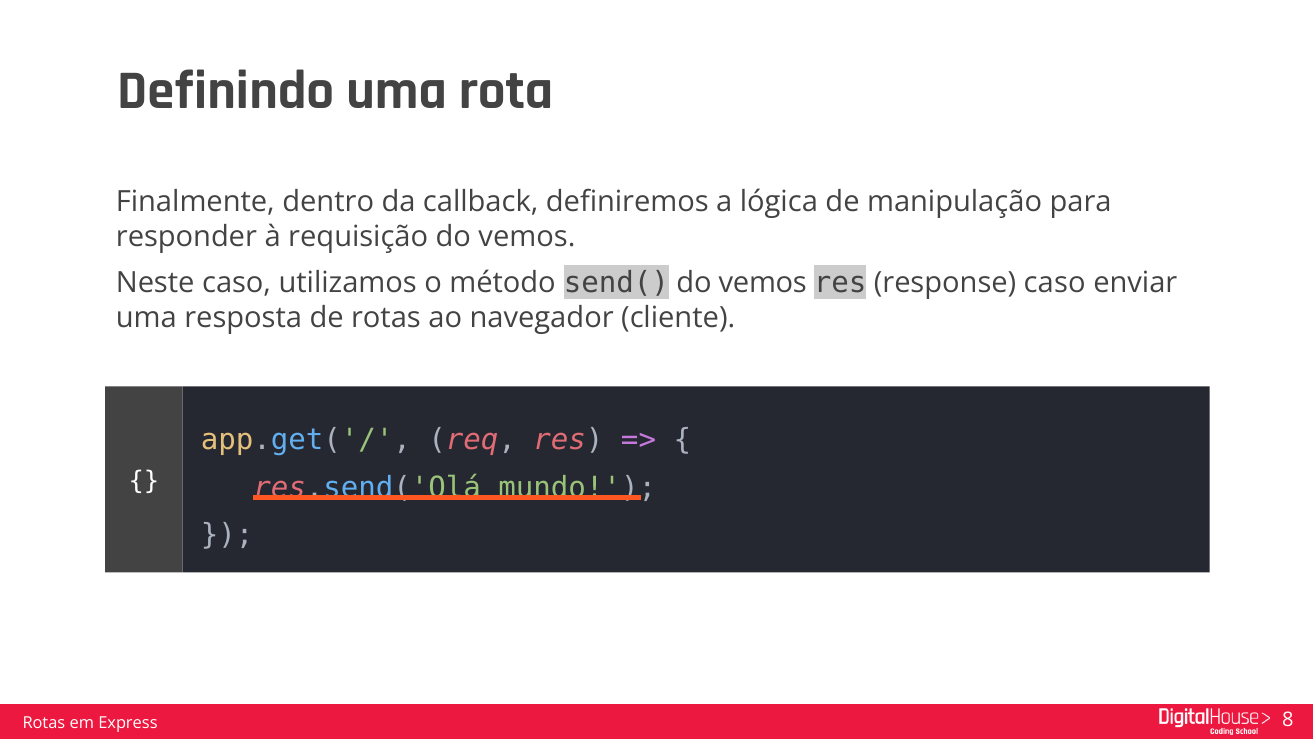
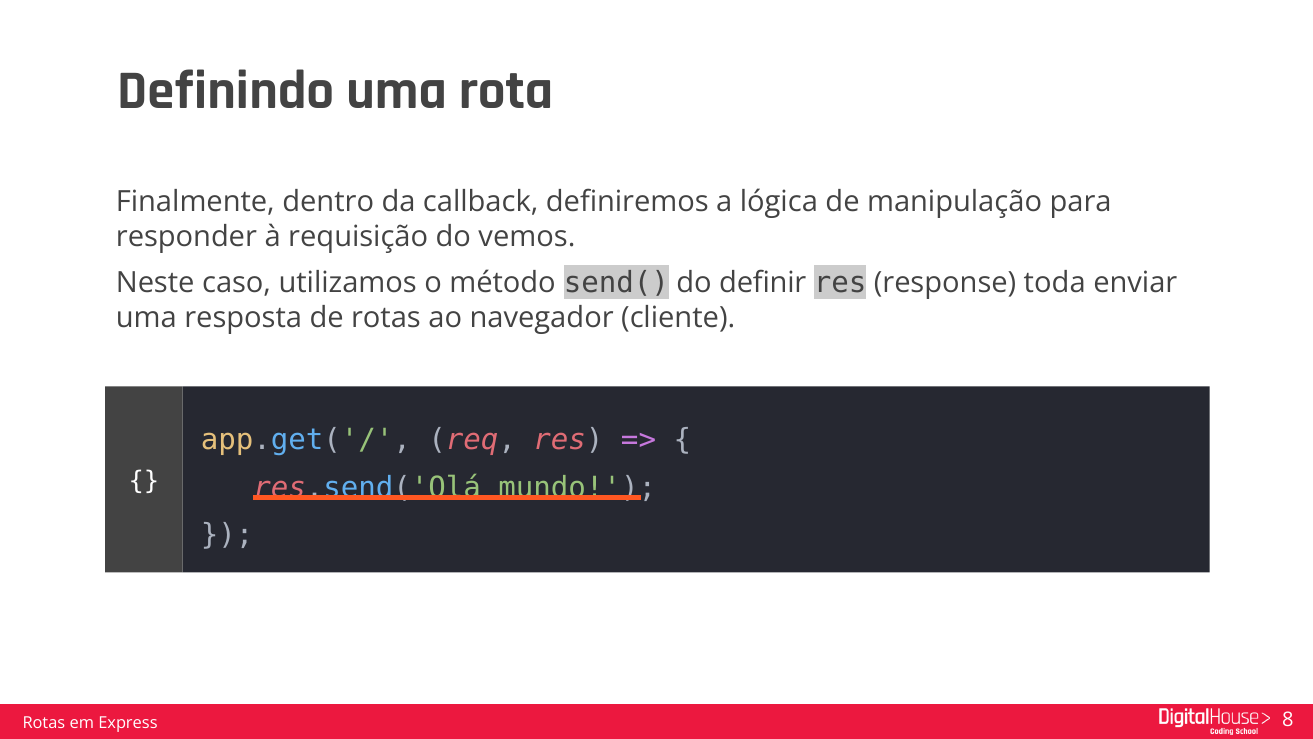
send( do vemos: vemos -> definir (763, 282)
response caso: caso -> toda (1055, 282)
